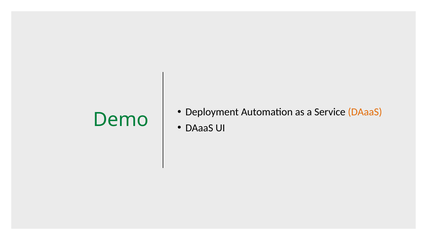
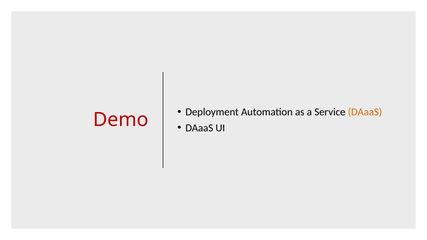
Demo colour: green -> red (121, 120)
